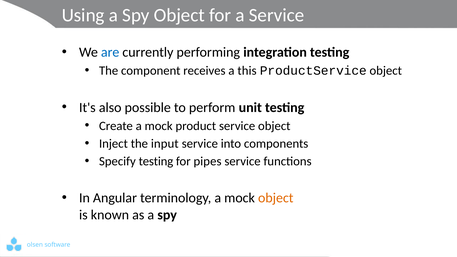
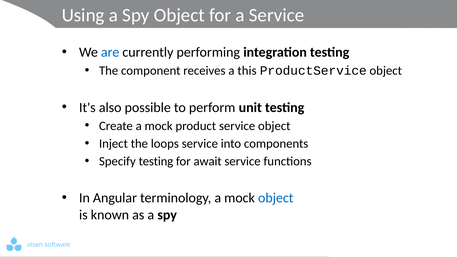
input: input -> loops (165, 144)
pipes: pipes -> await (208, 161)
object colour: orange -> blue (276, 198)
